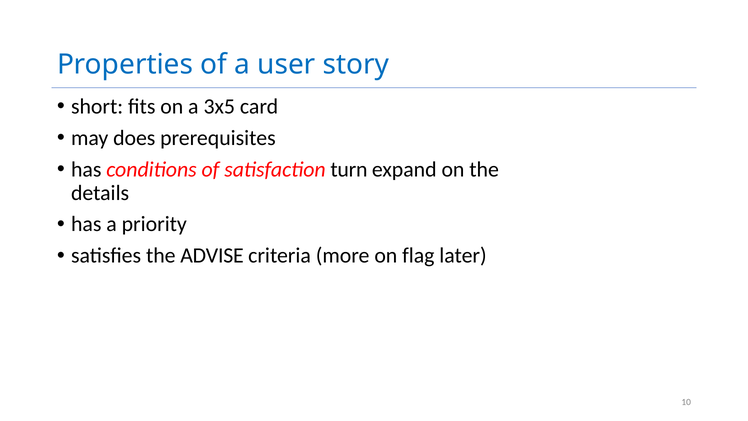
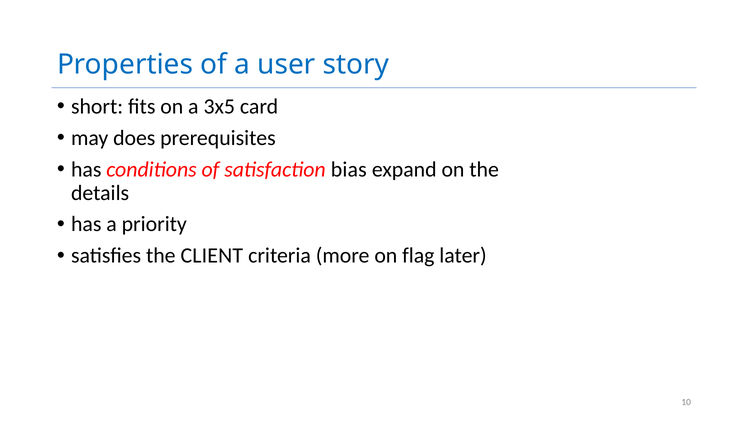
turn: turn -> bias (349, 169)
ADVISE: ADVISE -> CLIENT (212, 256)
